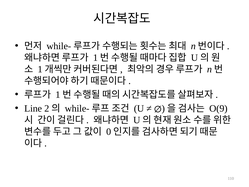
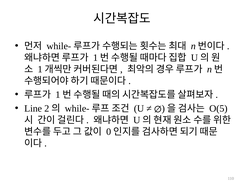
O(9: O(9 -> O(5 (218, 108)
